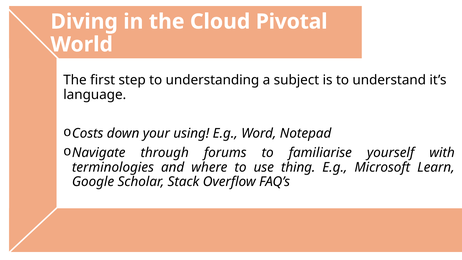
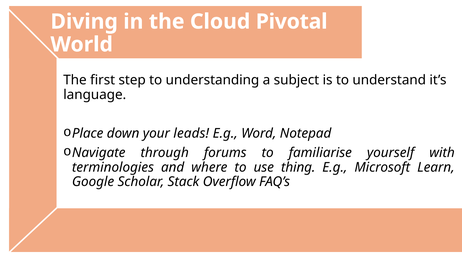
Costs: Costs -> Place (88, 133)
using: using -> leads (191, 133)
